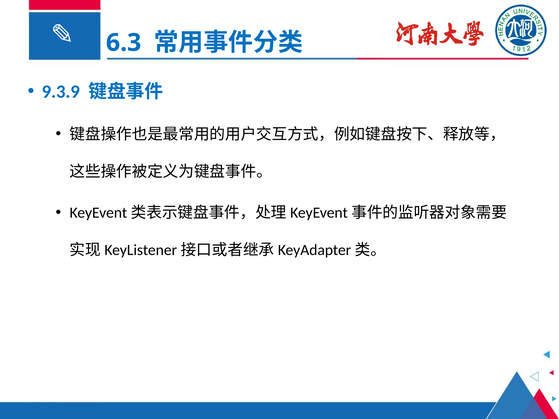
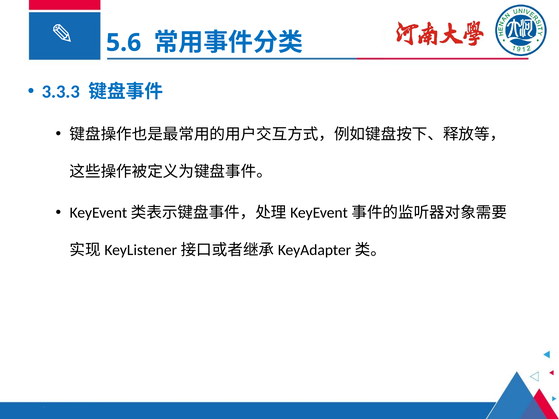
6.3: 6.3 -> 5.6 (124, 43)
9.3.9: 9.3.9 -> 3.3.3 (61, 92)
